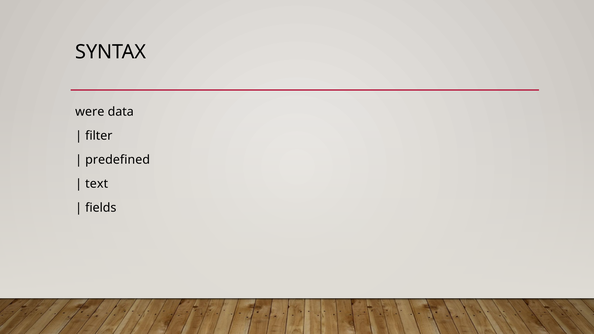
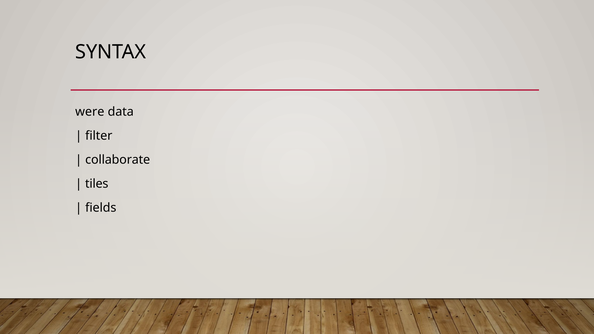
predefined: predefined -> collaborate (118, 160)
text: text -> tiles (97, 184)
